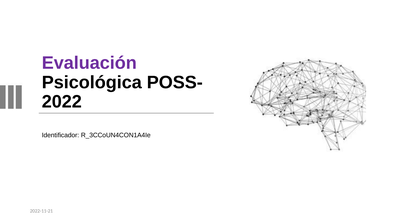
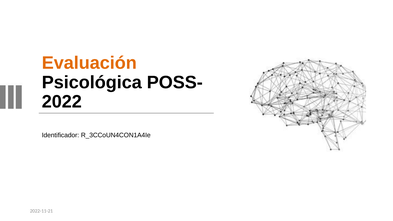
Evaluación colour: purple -> orange (89, 63)
